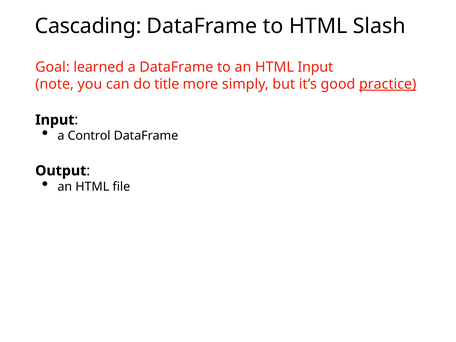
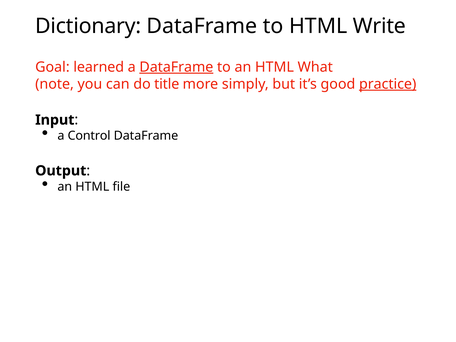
Cascading: Cascading -> Dictionary (88, 26)
Slash: Slash -> Write (379, 26)
DataFrame underline: none -> present (176, 67)
HTML Input: Input -> What (315, 67)
